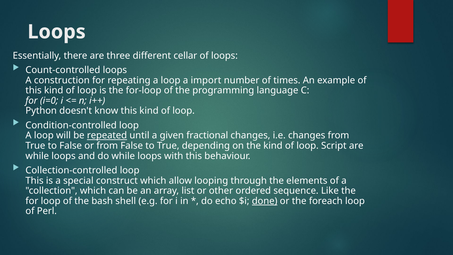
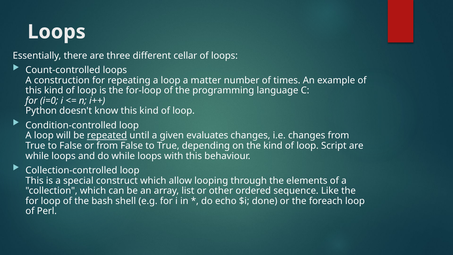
import: import -> matter (206, 80)
fractional: fractional -> evaluates (207, 135)
done underline: present -> none (265, 201)
